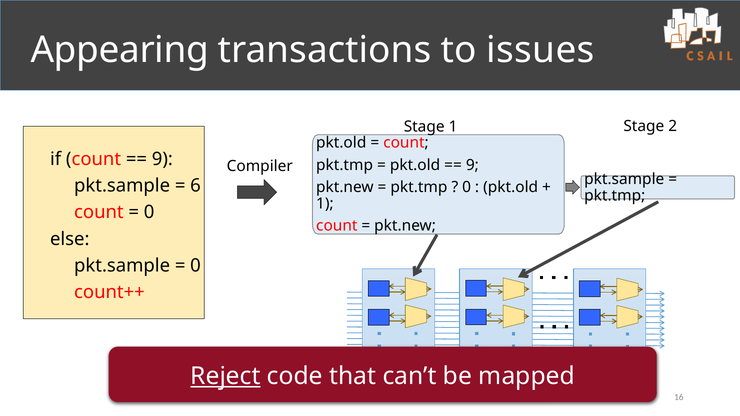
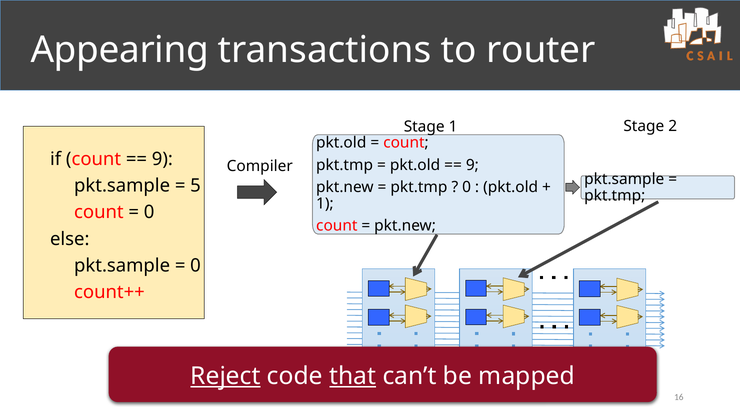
issues: issues -> router (541, 50)
6: 6 -> 5 (196, 186)
that underline: none -> present (353, 376)
